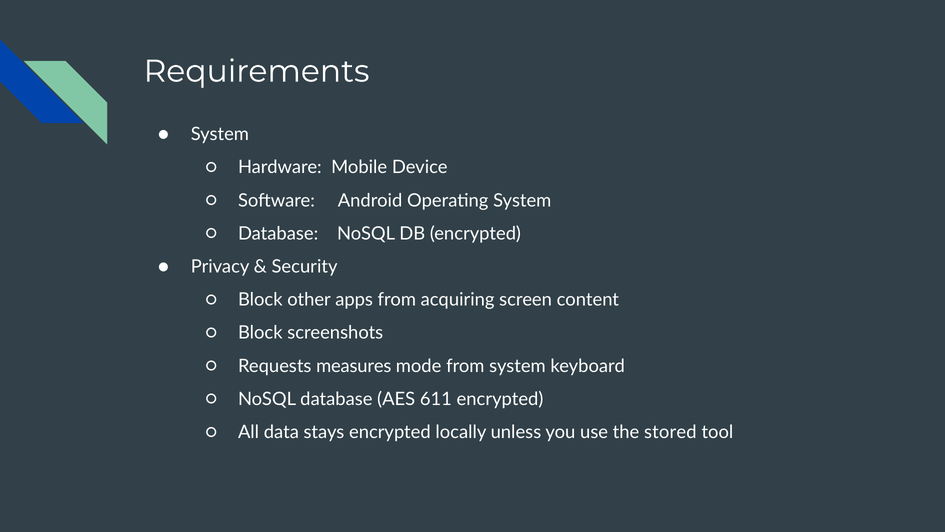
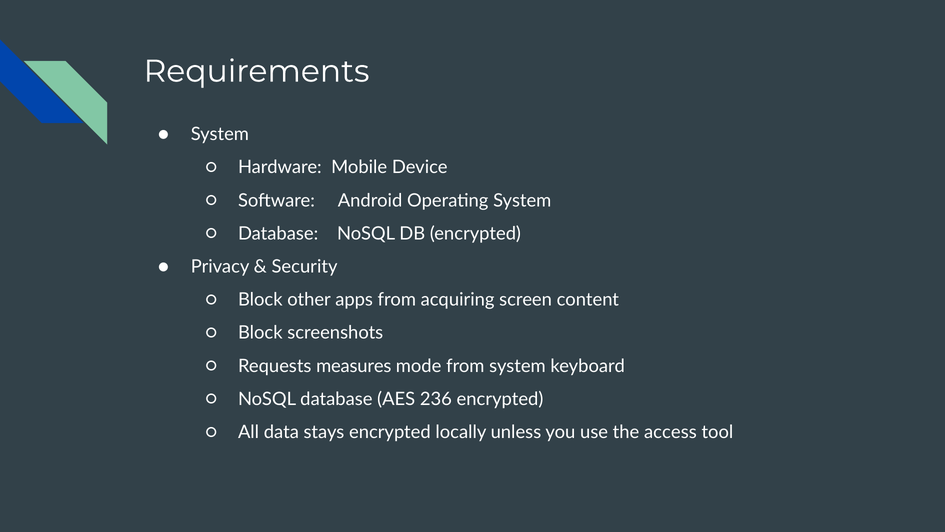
611: 611 -> 236 (436, 399)
stored: stored -> access (670, 432)
